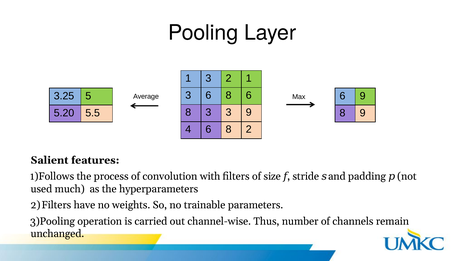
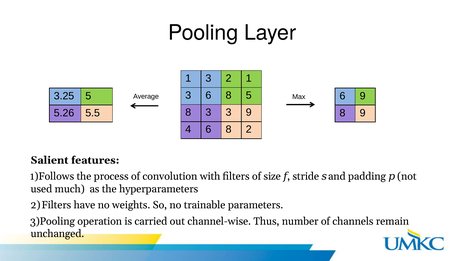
8 6: 6 -> 5 (249, 96)
5.20: 5.20 -> 5.26 (64, 113)
